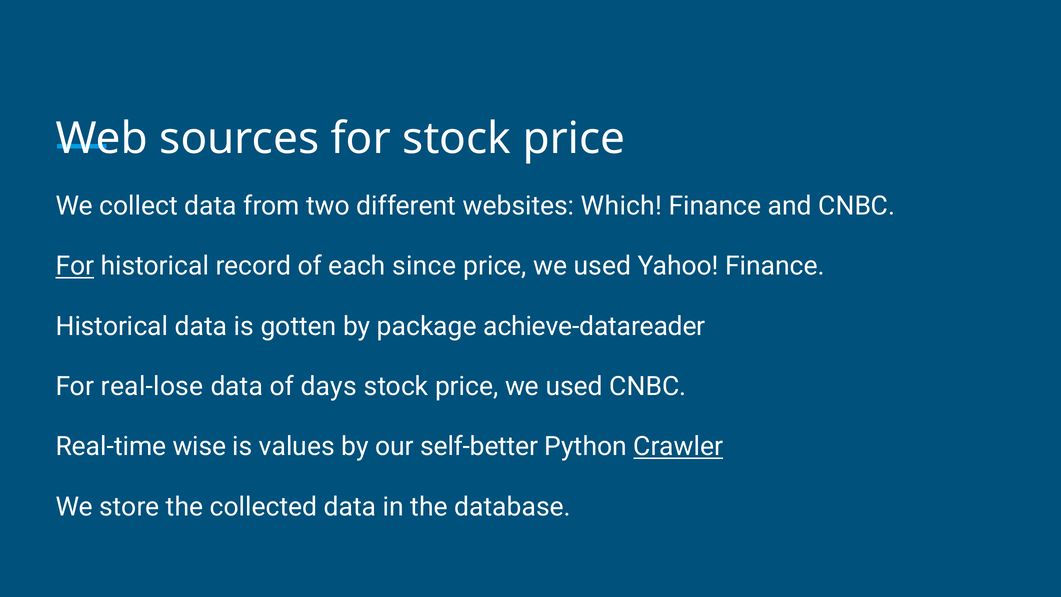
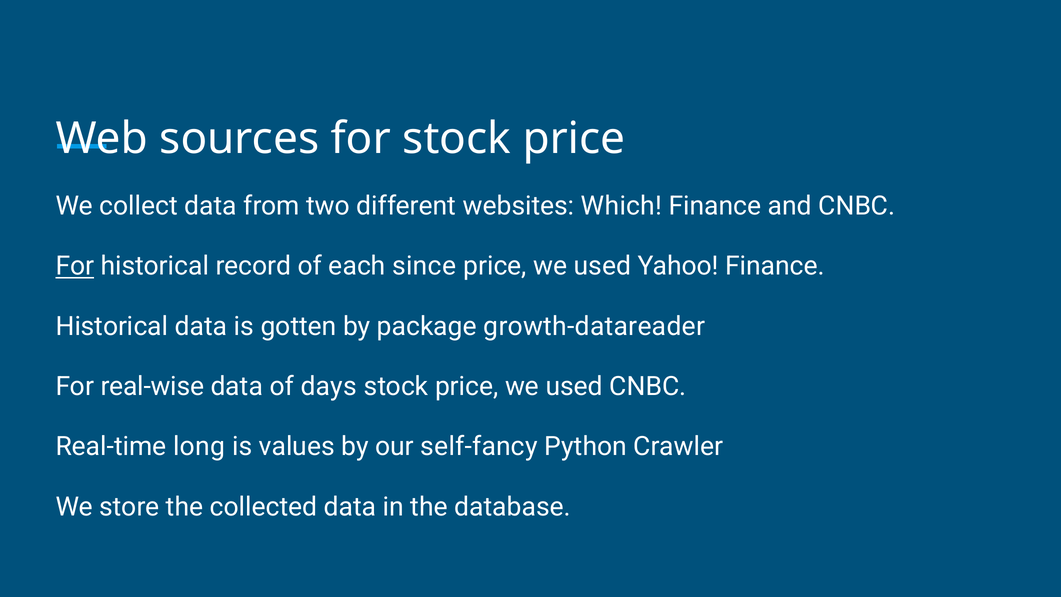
achieve-datareader: achieve-datareader -> growth-datareader (594, 326)
real-lose: real-lose -> real-wise (152, 386)
wise: wise -> long (199, 447)
self-better: self-better -> self-fancy (479, 447)
Crawler underline: present -> none (678, 447)
